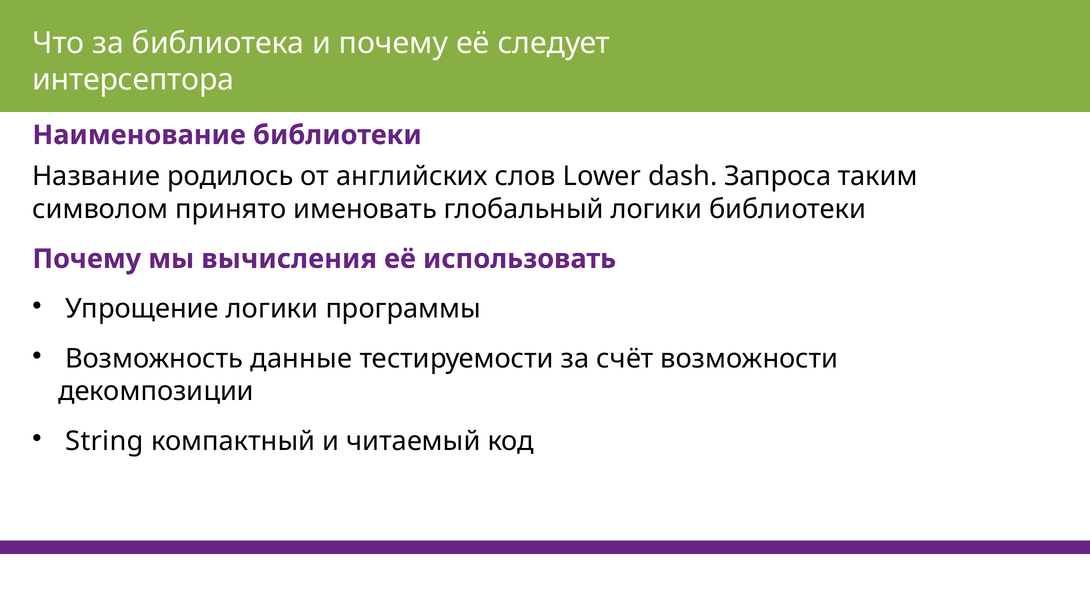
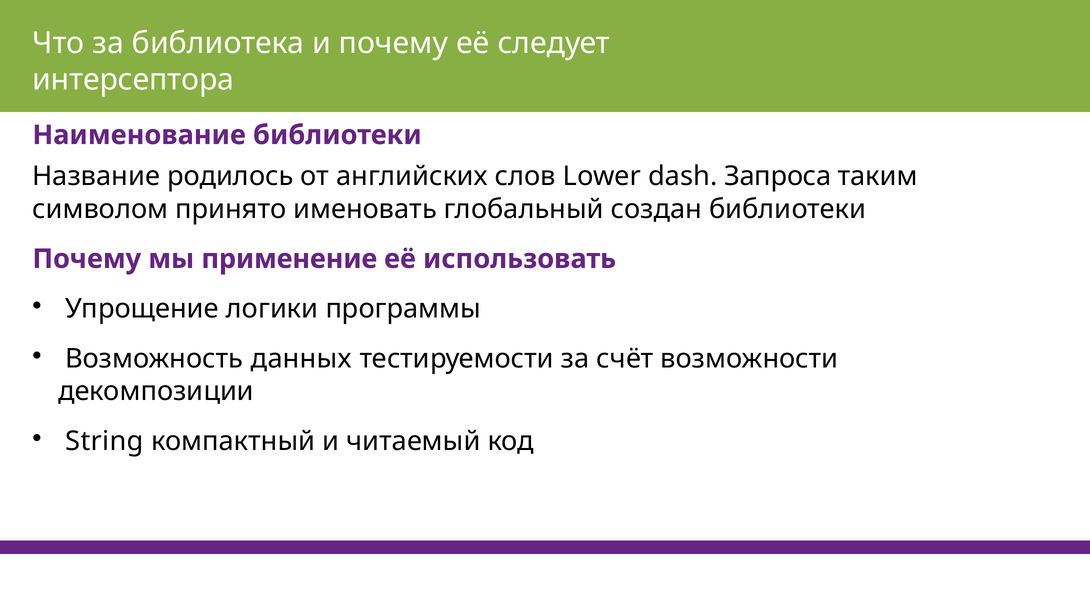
глобальный логики: логики -> создан (656, 209)
вычисления: вычисления -> применение (289, 259)
данные: данные -> данных (301, 359)
